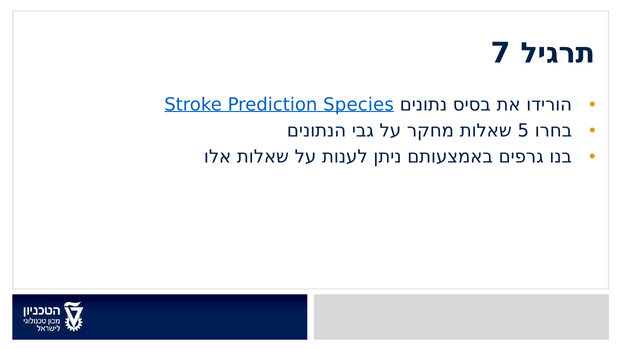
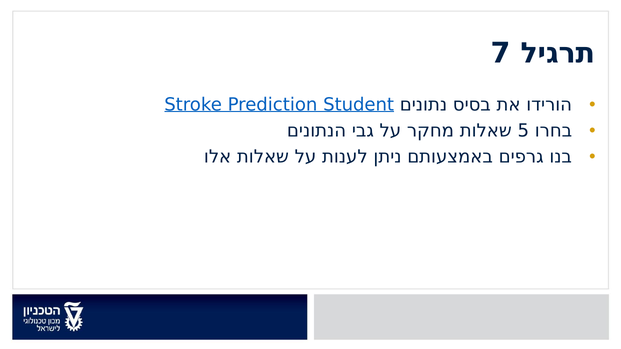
Species: Species -> Student (359, 105)
